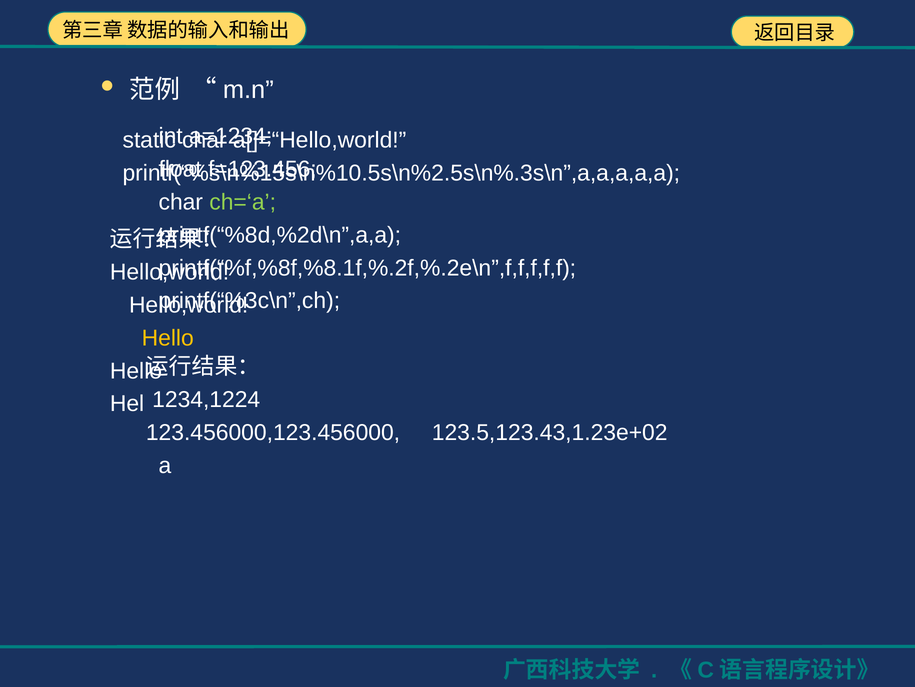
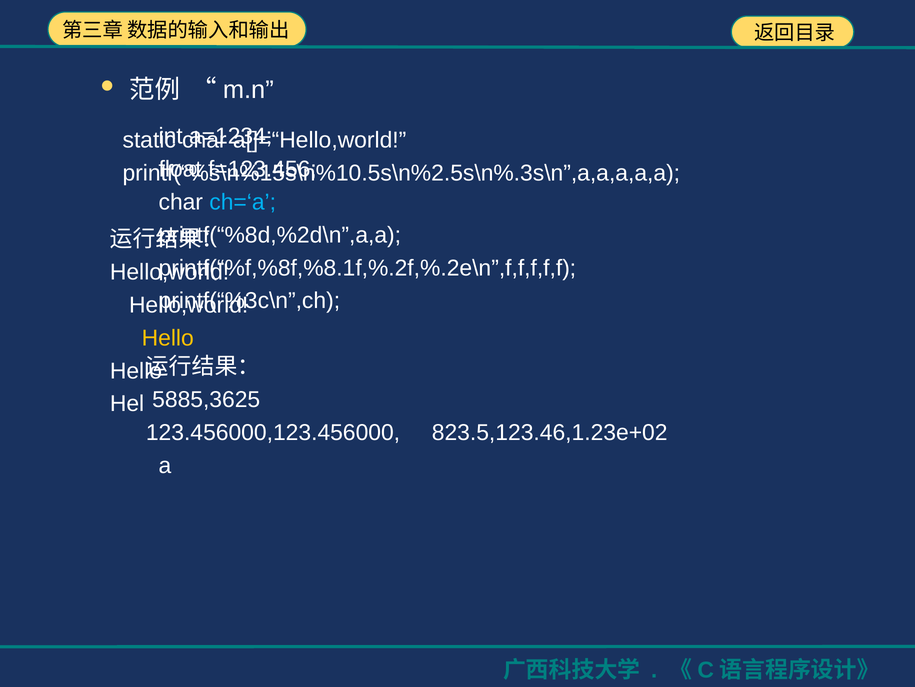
ch=‘a colour: light green -> light blue (243, 202)
1234,1224: 1234,1224 -> 5885,3625 (206, 399)
123.5,123.43,1.23e+02: 123.5,123.43,1.23e+02 -> 823.5,123.46,1.23e+02 (550, 432)
